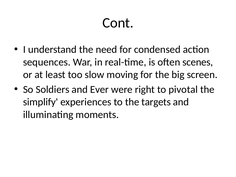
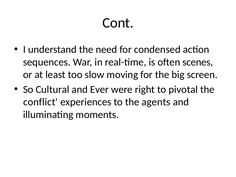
Soldiers: Soldiers -> Cultural (52, 89)
simplify: simplify -> conflict (40, 102)
targets: targets -> agents (156, 102)
